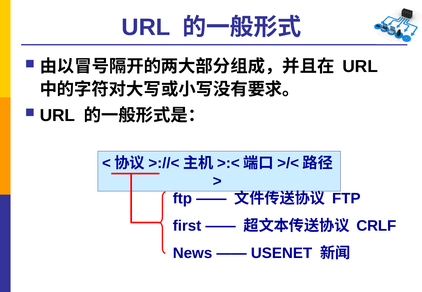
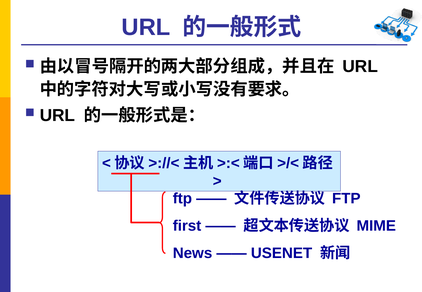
CRLF: CRLF -> MIME (376, 226)
